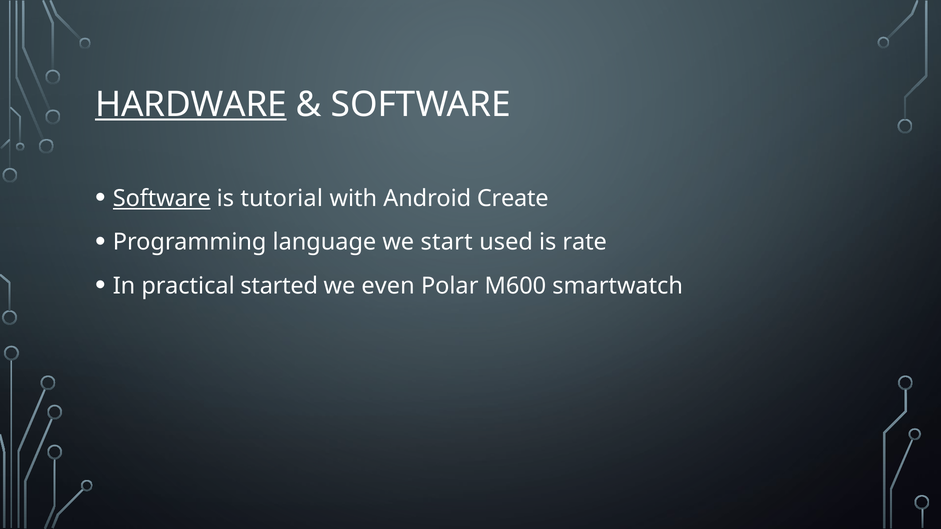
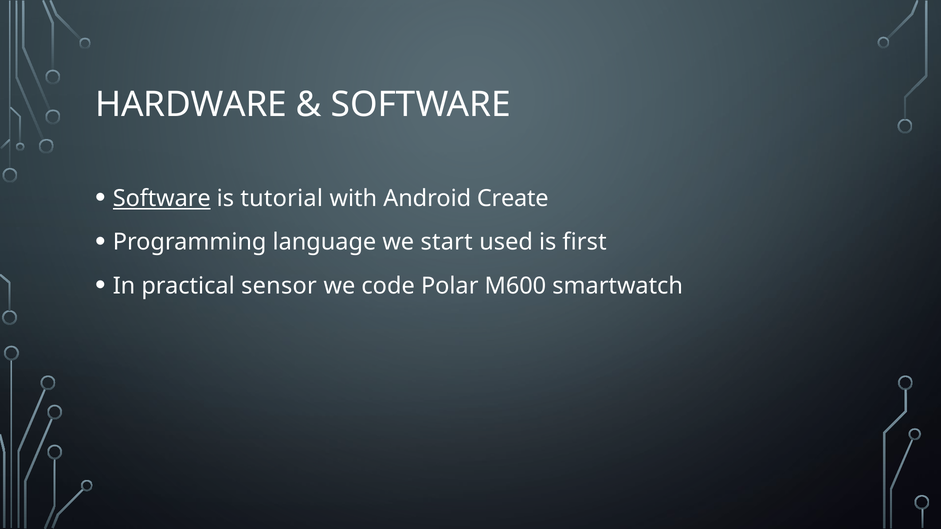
HARDWARE underline: present -> none (191, 105)
rate: rate -> first (585, 242)
started: started -> sensor (279, 286)
even: even -> code (388, 286)
